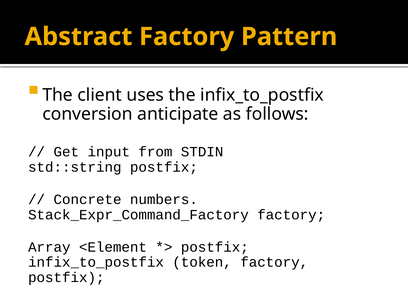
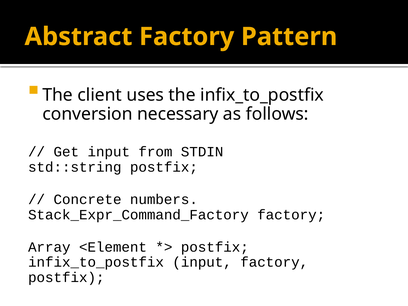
anticipate: anticipate -> necessary (178, 114)
infix_to_postfix token: token -> input (202, 262)
